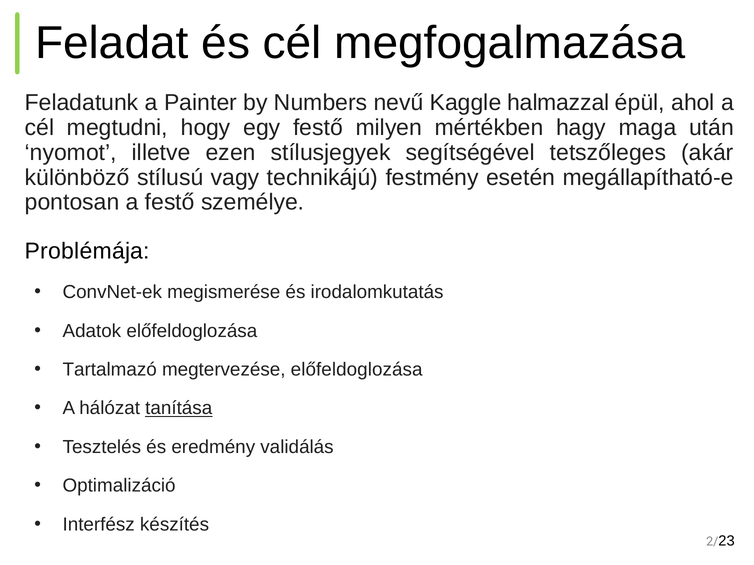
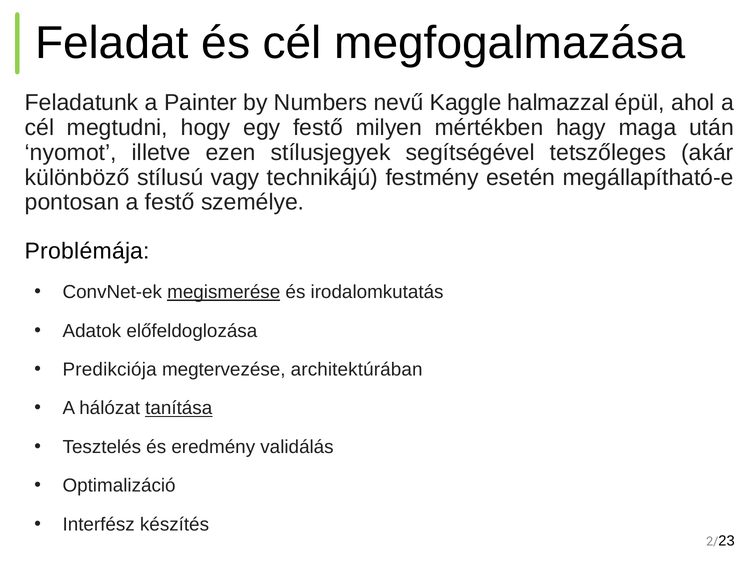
megismerése underline: none -> present (224, 292)
Tartalmazó: Tartalmazó -> Predikciója (110, 370)
megtervezése előfeldoglozása: előfeldoglozása -> architektúrában (357, 370)
